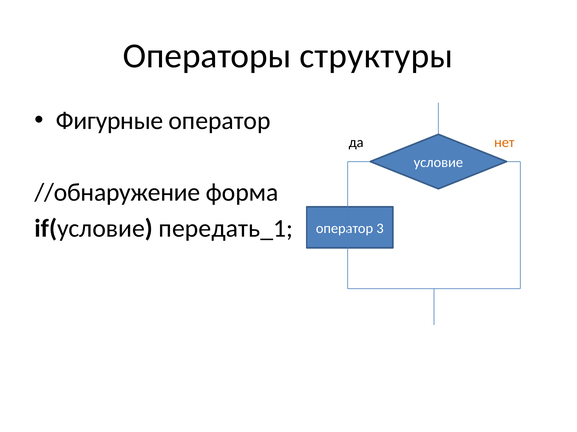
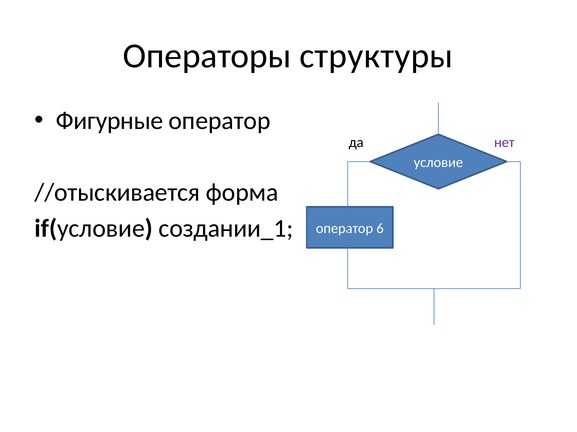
нет colour: orange -> purple (504, 143)
//обнаружение: //обнаружение -> //отыскивается (117, 193)
передать_1: передать_1 -> создании_1 (226, 229)
3: 3 -> 6 (380, 229)
